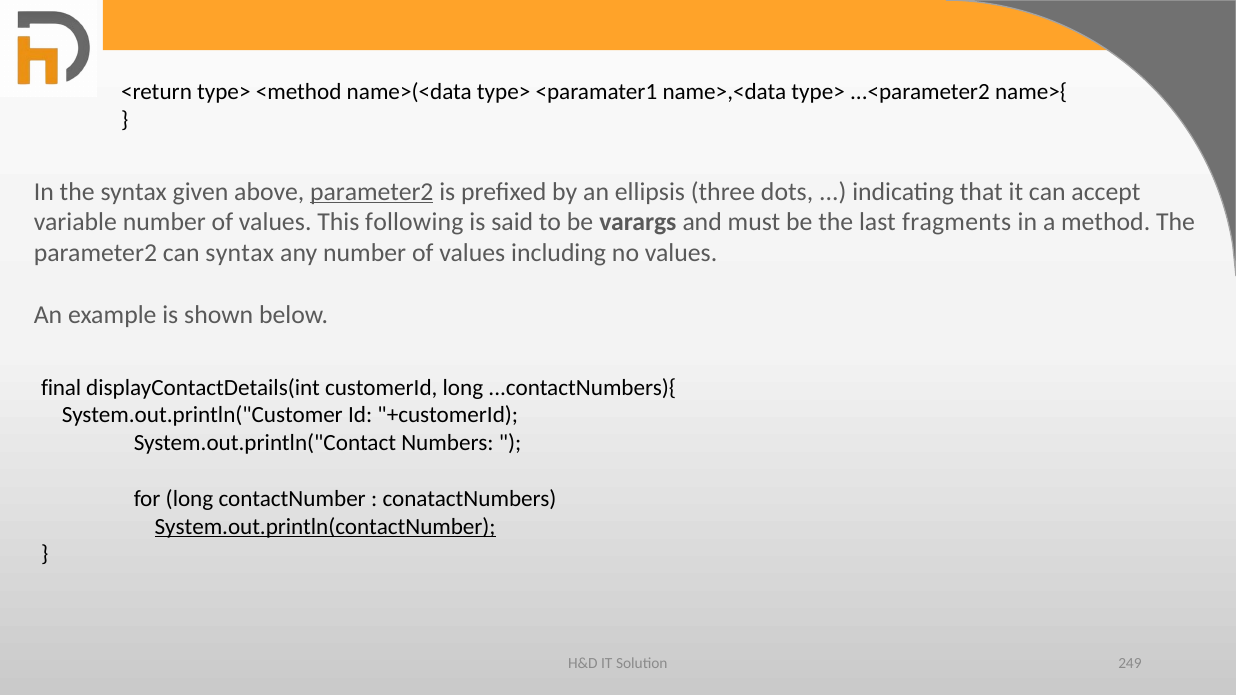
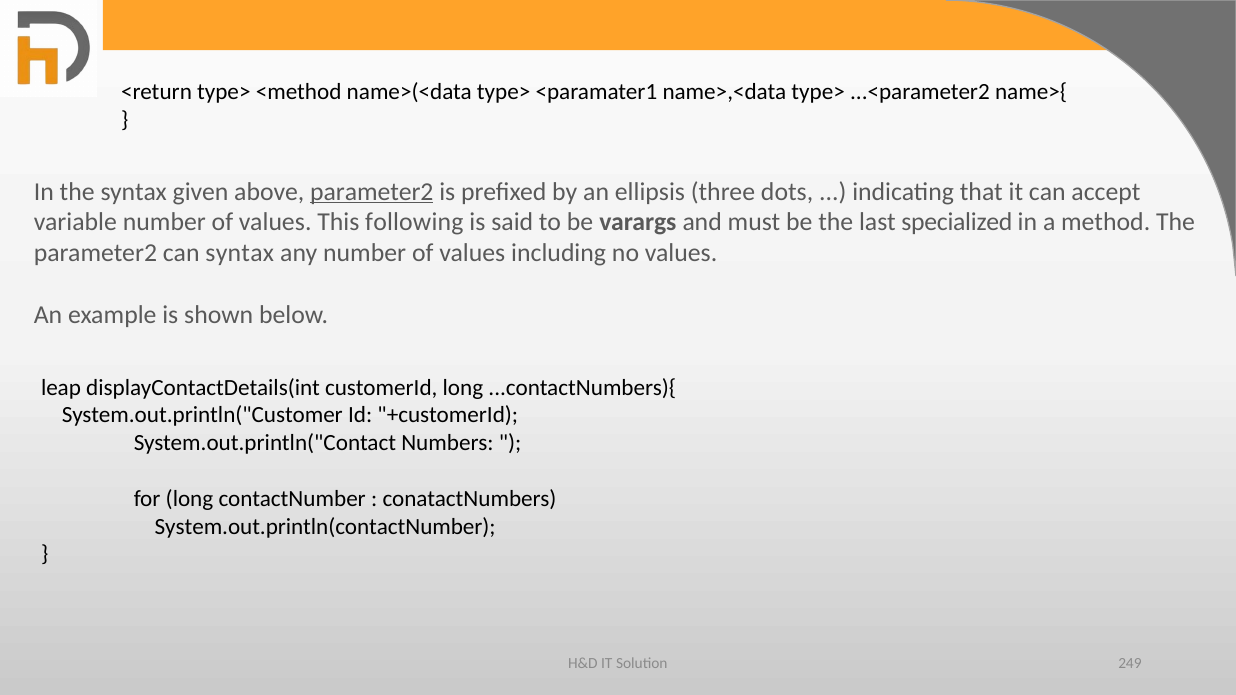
fragments: fragments -> specialized (957, 223)
final: final -> leap (61, 388)
System.out.println(contactNumber underline: present -> none (325, 527)
